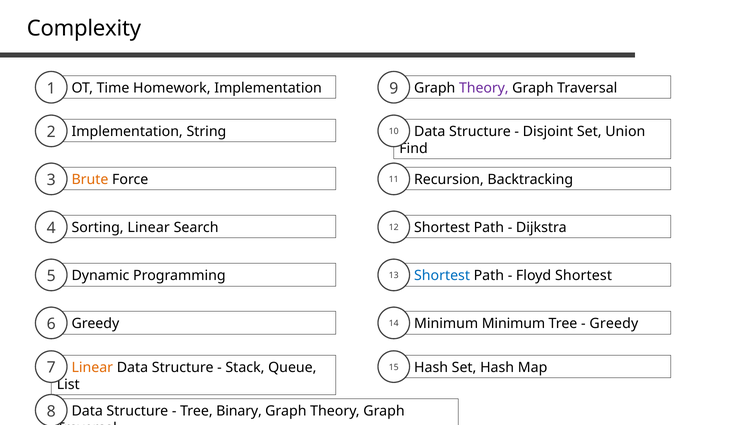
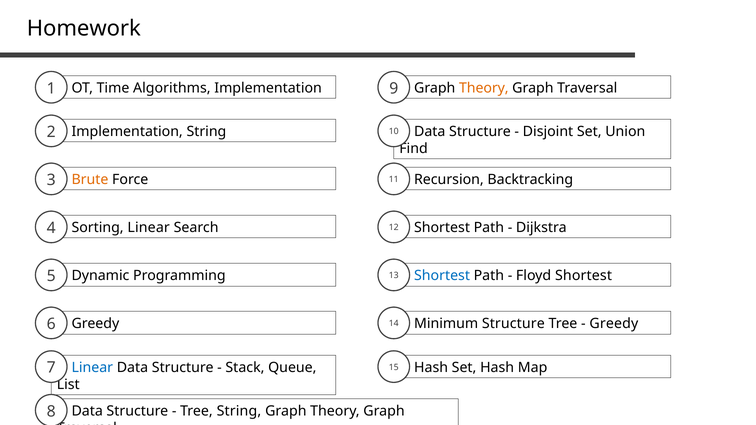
Complexity: Complexity -> Homework (84, 29)
Homework: Homework -> Algorithms (172, 88)
Theory colour: purple -> orange (484, 88)
Minimum Minimum: Minimum -> Structure (513, 324)
Linear colour: orange -> blue (92, 368)
Tree Binary: Binary -> String (239, 411)
